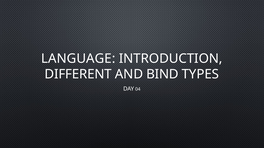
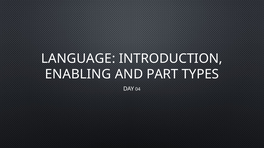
DIFFERENT: DIFFERENT -> ENABLING (78, 75)
BIND: BIND -> PART (162, 75)
